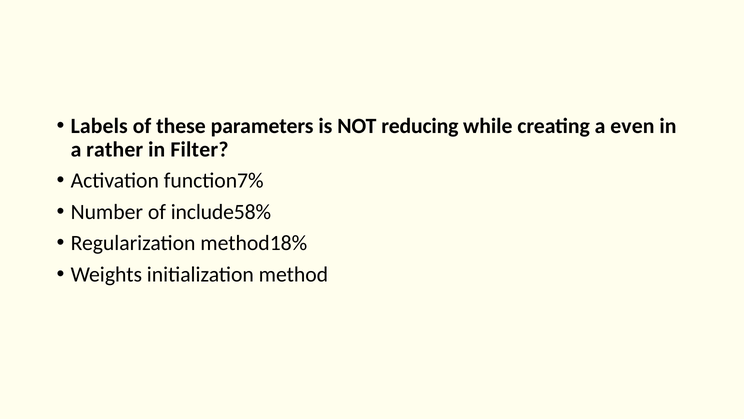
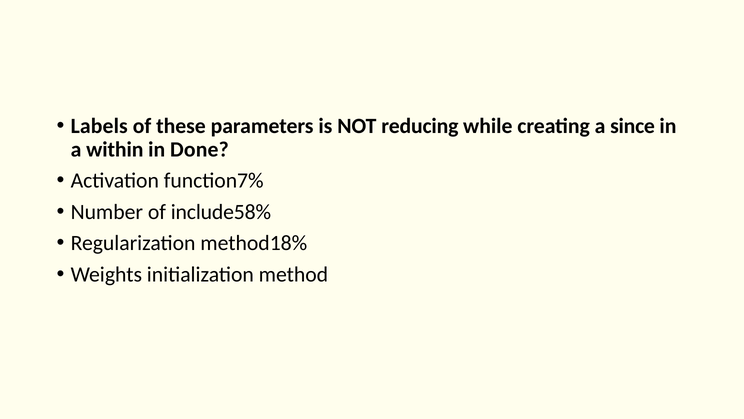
even: even -> since (633, 126)
rather: rather -> within (115, 149)
Filter: Filter -> Done (199, 149)
